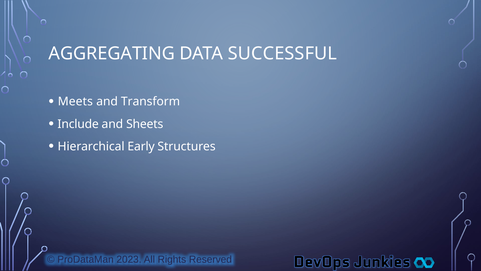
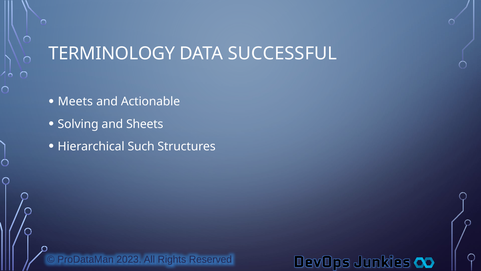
AGGREGATING: AGGREGATING -> TERMINOLOGY (112, 53)
Transform: Transform -> Actionable (151, 101)
Include: Include -> Solving (78, 124)
Early: Early -> Such (141, 146)
